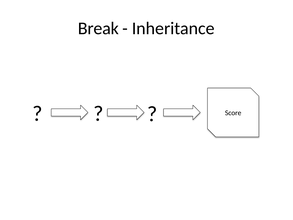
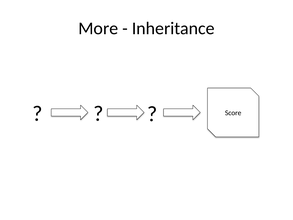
Break: Break -> More (98, 28)
